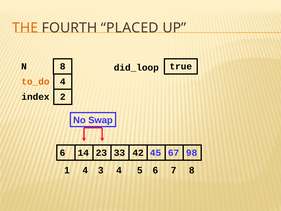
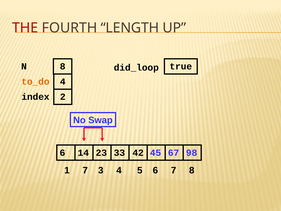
THE colour: orange -> red (25, 28)
PLACED: PLACED -> LENGTH (130, 28)
1 4: 4 -> 7 (85, 170)
